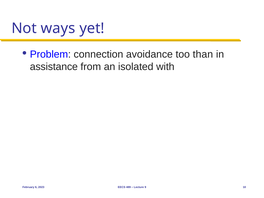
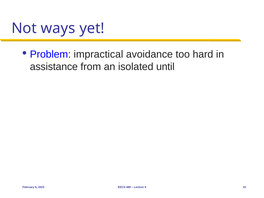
connection: connection -> impractical (98, 54)
than: than -> hard (203, 54)
with: with -> until (165, 67)
